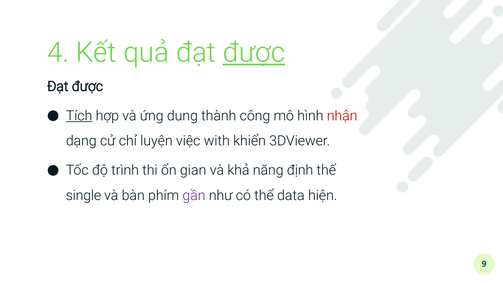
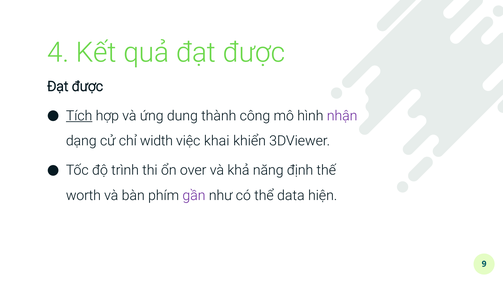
được underline: present -> none (254, 53)
nhận colour: red -> purple (342, 116)
luyện: luyện -> width (156, 141)
with: with -> khai (217, 141)
gian: gian -> over (193, 170)
single: single -> worth (83, 195)
